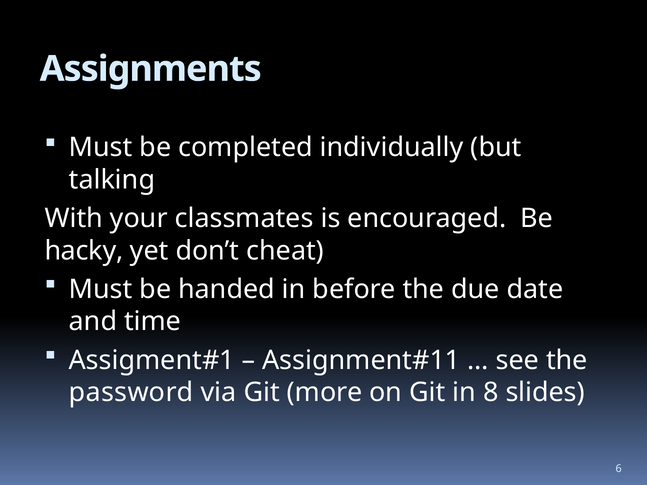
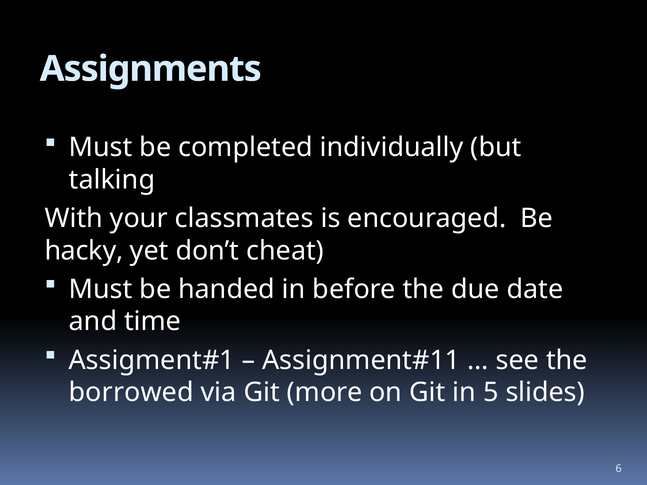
password: password -> borrowed (131, 393)
8: 8 -> 5 (491, 393)
